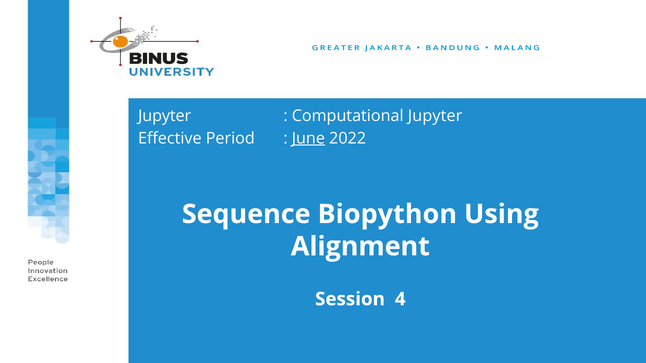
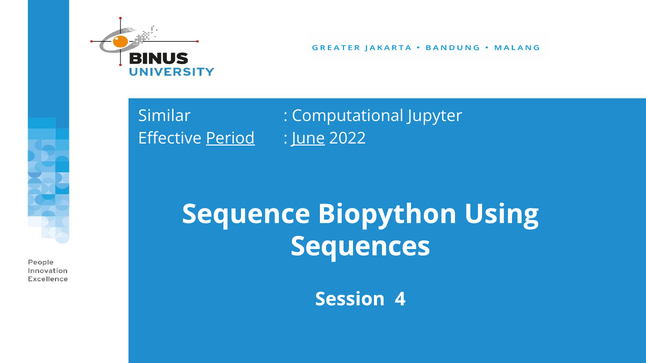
Jupyter: Jupyter -> Similar (164, 116)
Period underline: none -> present (230, 138)
Alignment: Alignment -> Sequences (360, 247)
